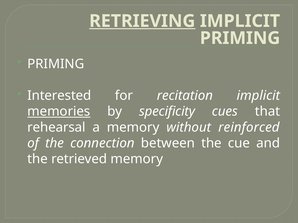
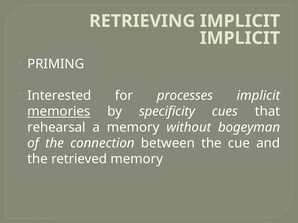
RETRIEVING underline: present -> none (142, 21)
PRIMING: PRIMING -> IMPLICIT (240, 38)
recitation: recitation -> processes (185, 96)
reinforced: reinforced -> bogeyman (249, 128)
